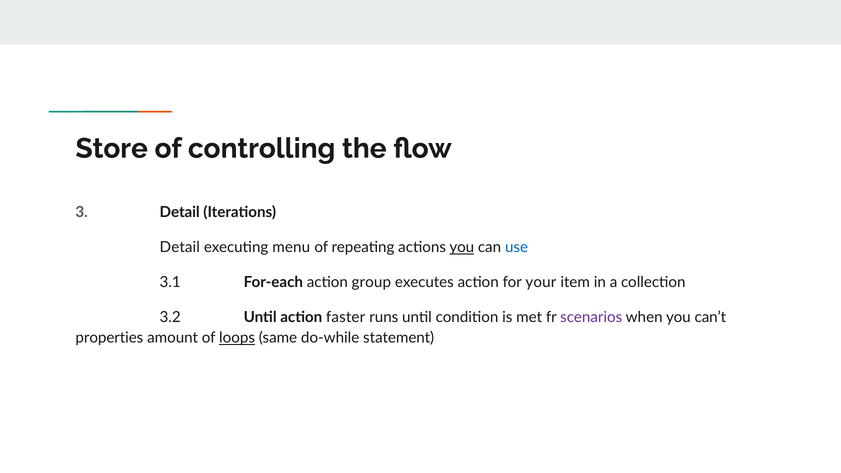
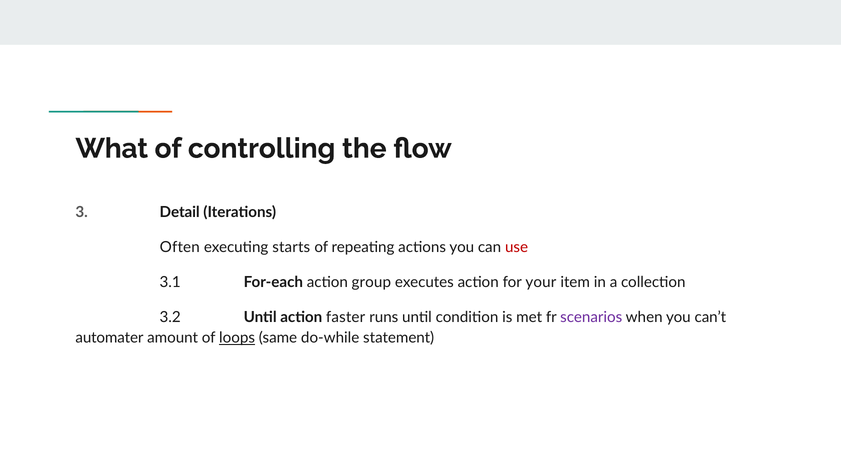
Store: Store -> What (112, 148)
Detail: Detail -> Often (180, 247)
menu: menu -> starts (291, 247)
you underline: present -> none (462, 247)
use colour: blue -> red (517, 247)
properties: properties -> automater (109, 338)
